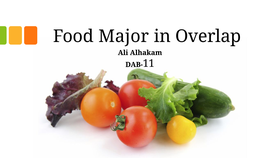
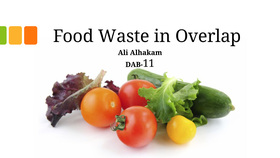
Major: Major -> Waste (124, 36)
